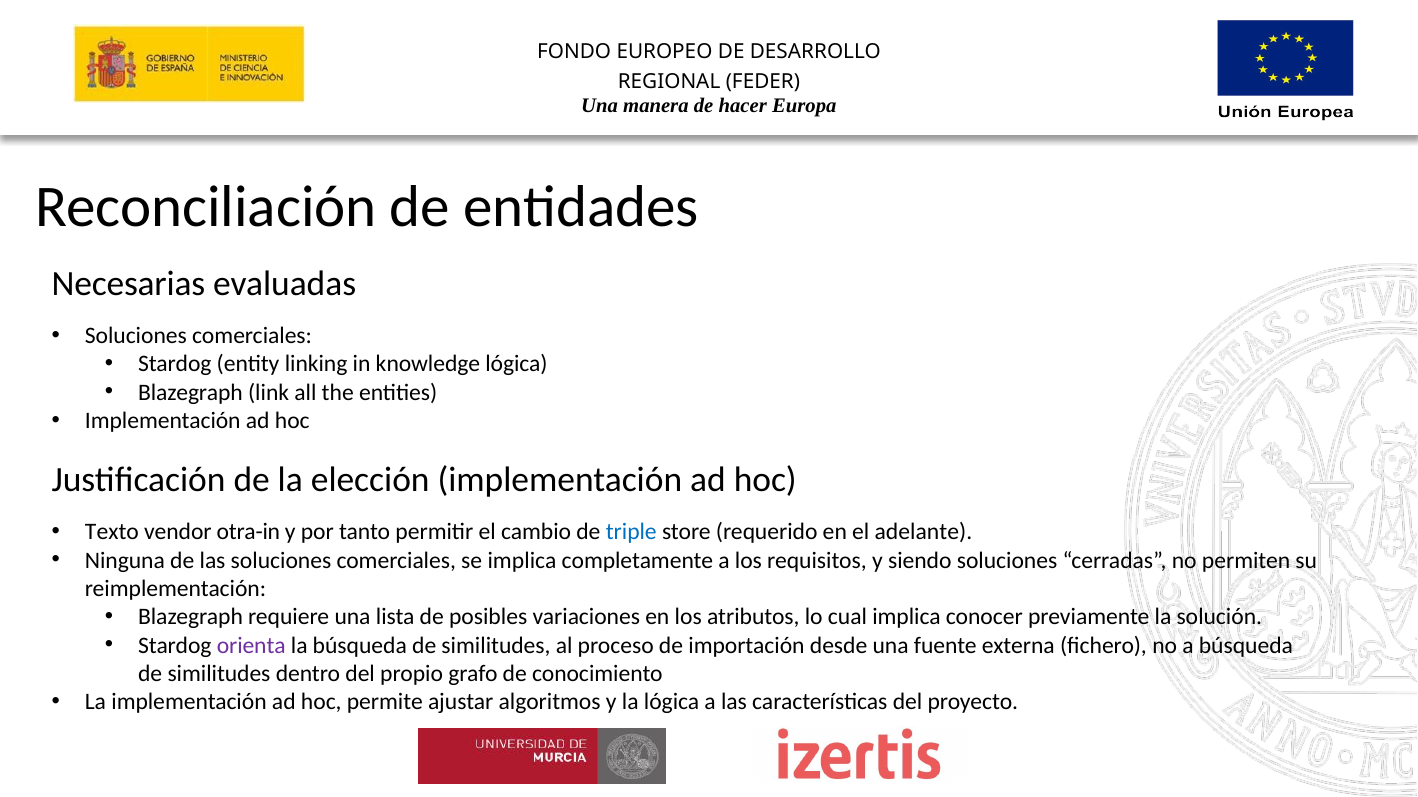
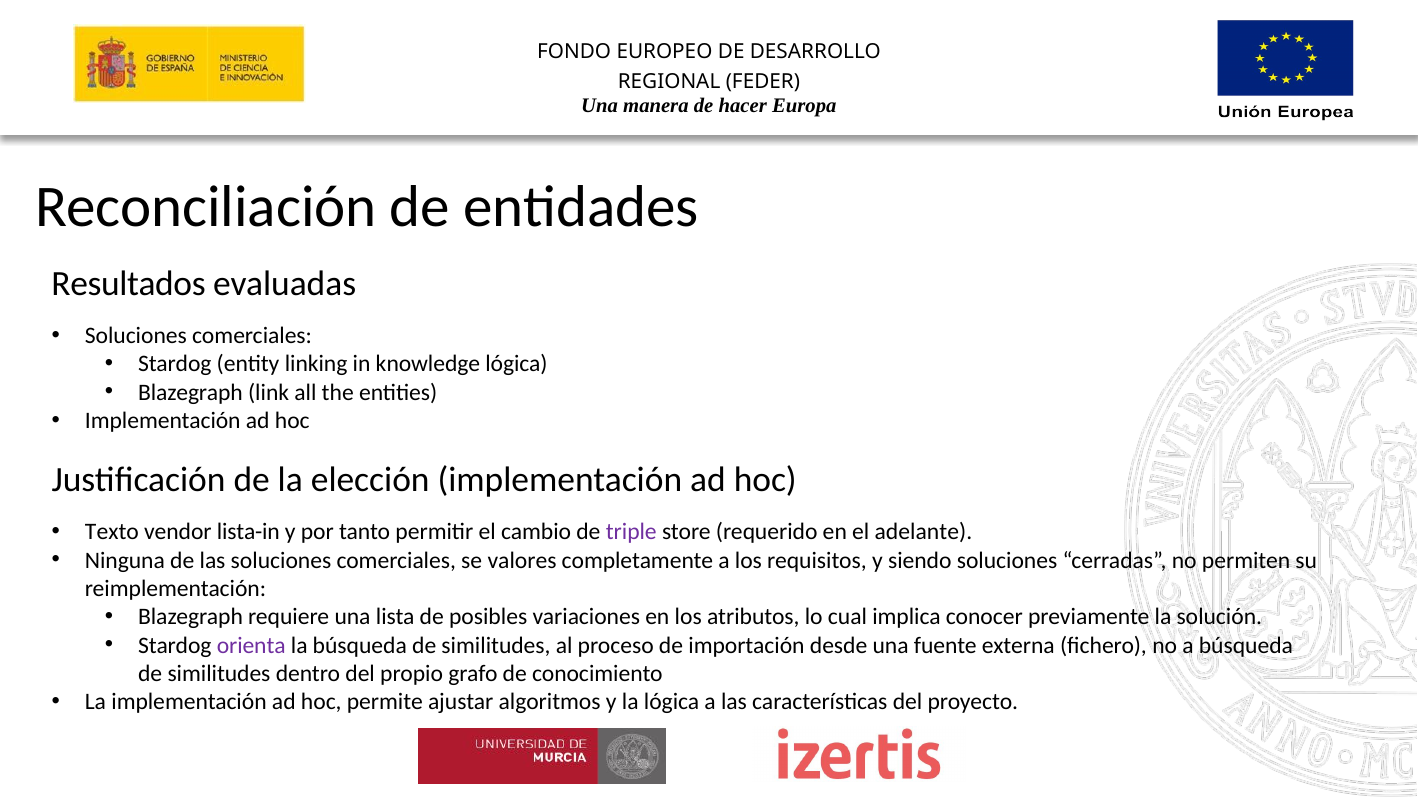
Necesarias: Necesarias -> Resultados (129, 284)
otra-in: otra-in -> lista-in (248, 533)
triple colour: blue -> purple (631, 533)
se implica: implica -> valores (522, 561)
